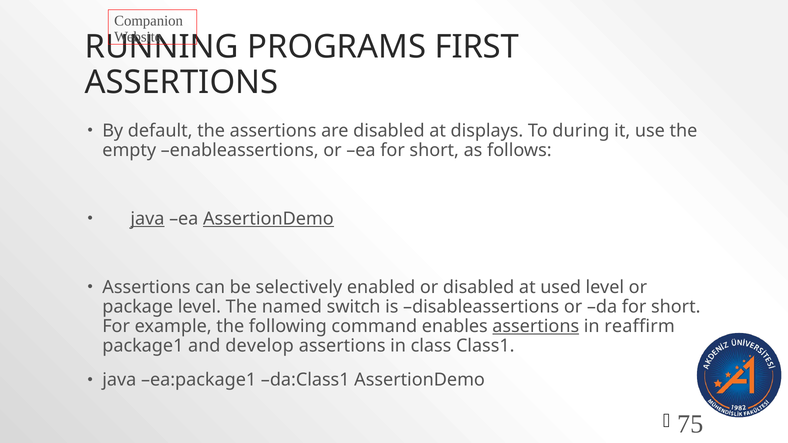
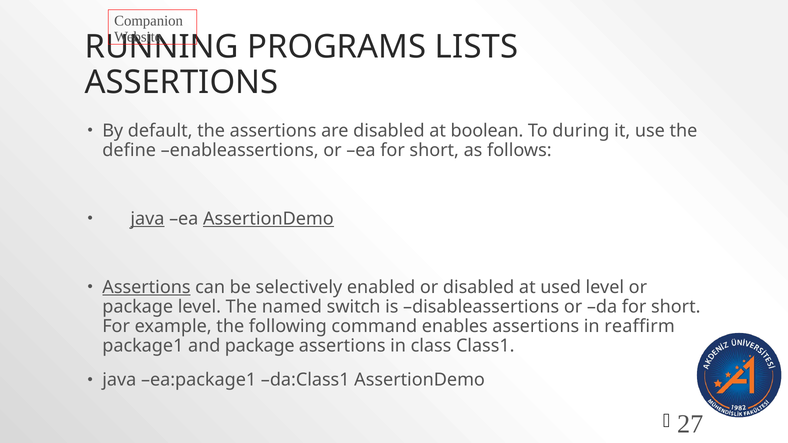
FIRST: FIRST -> LISTS (477, 47)
displays: displays -> boolean (487, 131)
empty: empty -> define (129, 150)
Assertions underline: none -> present (146, 287)
assertions underline: present -> none (536, 326)
and develop: develop -> package (260, 346)
75: 75 -> 27 (690, 425)
